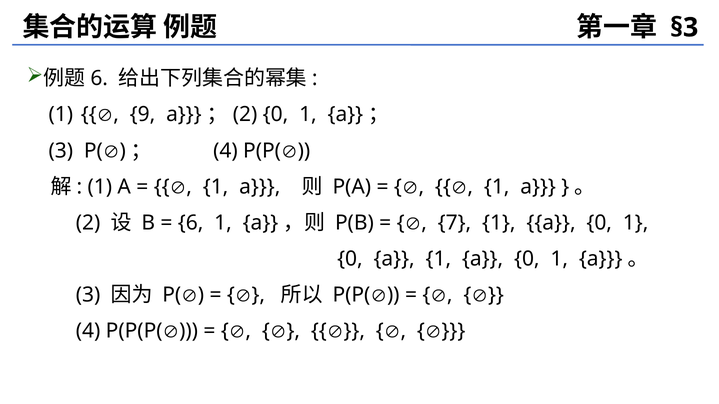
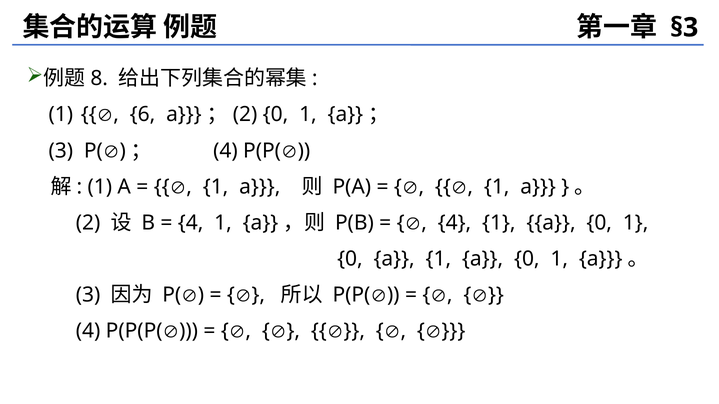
6: 6 -> 8 (99, 79)
9: 9 -> 6 (143, 115)
6: 6 -> 4 (191, 223)
7: 7 -> 4 (454, 223)
